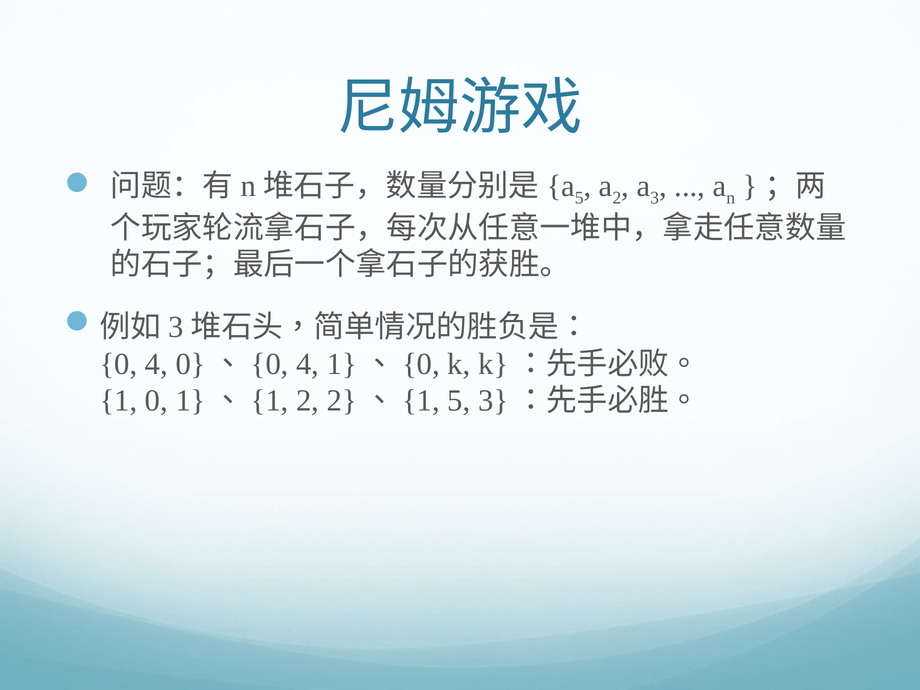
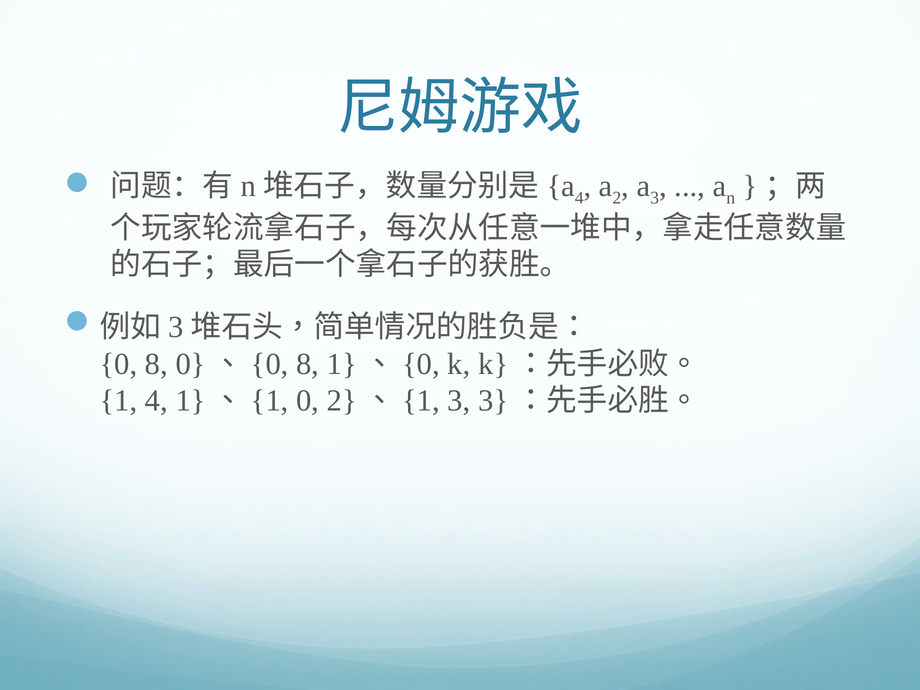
5: 5 -> 4 (579, 198)
0 4: 4 -> 8 (156, 364)
0}、{0 4: 4 -> 8 (308, 364)
1 0: 0 -> 4 (156, 401)
1}、{1 2: 2 -> 0 (308, 401)
2}、{1 5: 5 -> 3 (459, 401)
